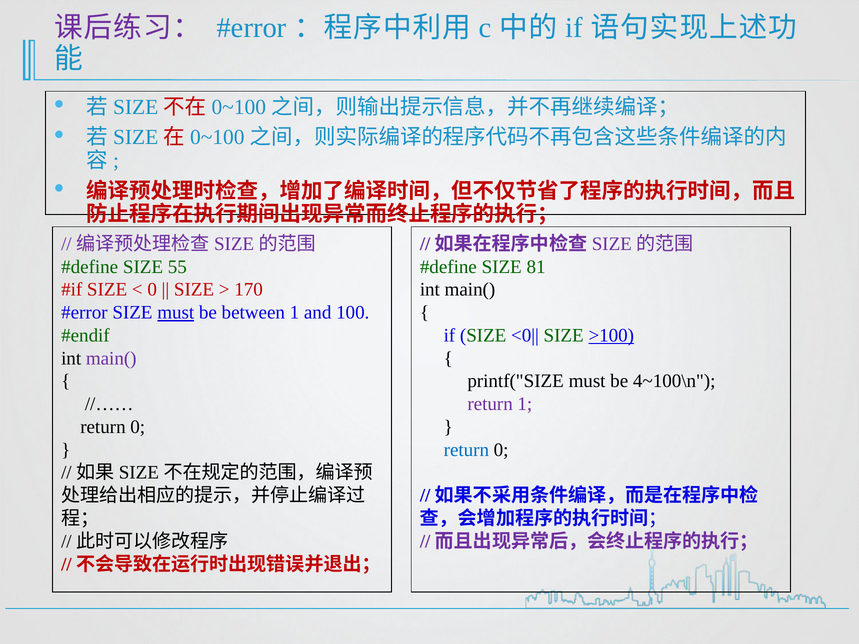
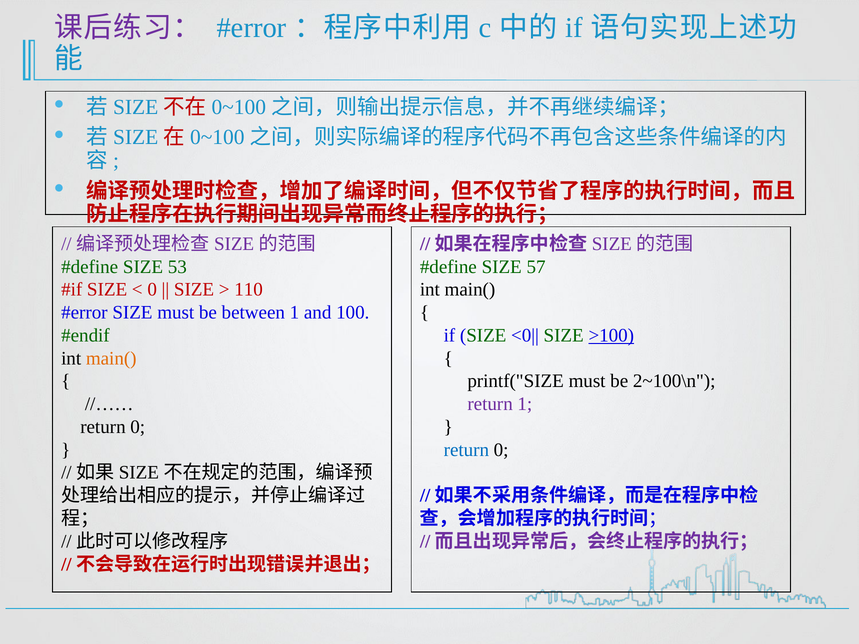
55: 55 -> 53 (177, 267)
81: 81 -> 57 (536, 267)
170: 170 -> 110 (249, 290)
must underline: present -> none (176, 313)
main( colour: purple -> orange (111, 358)
4~100\n: 4~100\n -> 2~100\n (674, 381)
